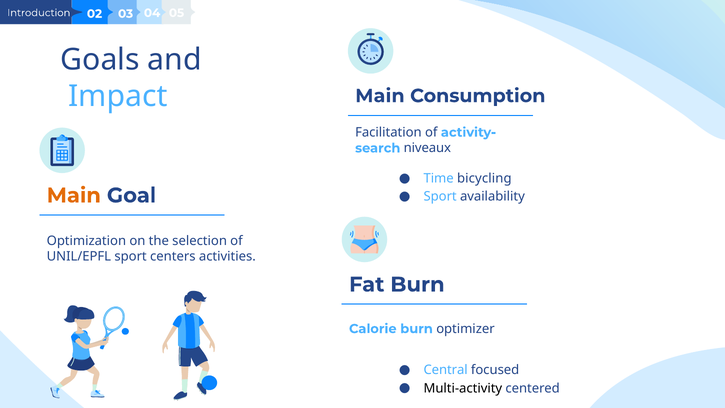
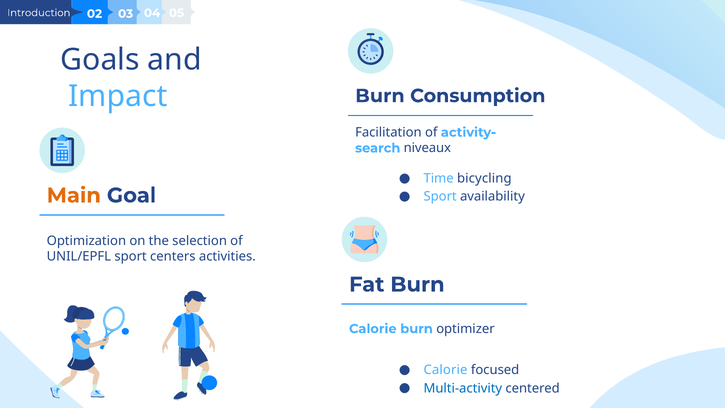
Main: Main -> Burn (380, 96)
Central: Central -> Calorie (445, 370)
Multi-activity colour: black -> blue (463, 388)
